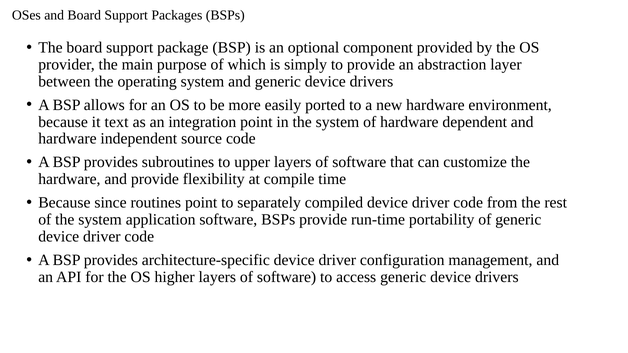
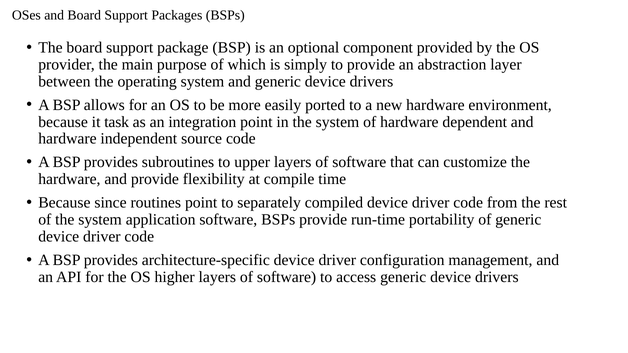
text: text -> task (117, 122)
